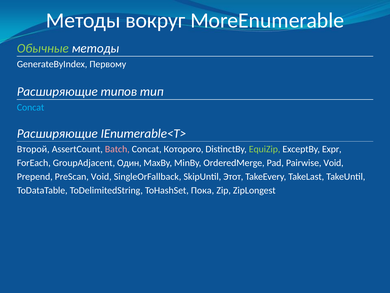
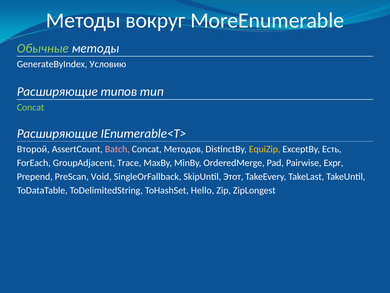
Первому: Первому -> Условию (108, 64)
Concat colour: light blue -> light green (31, 107)
Которого: Которого -> Методов (184, 149)
EquiZip colour: light green -> yellow (265, 149)
Expr: Expr -> Есть (332, 149)
Один: Один -> Trace (129, 163)
Pairwise Void: Void -> Expr (334, 163)
Пока: Пока -> Hello (203, 190)
